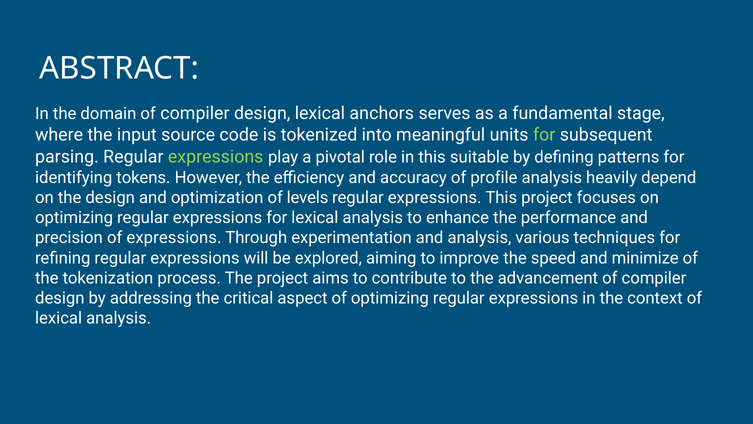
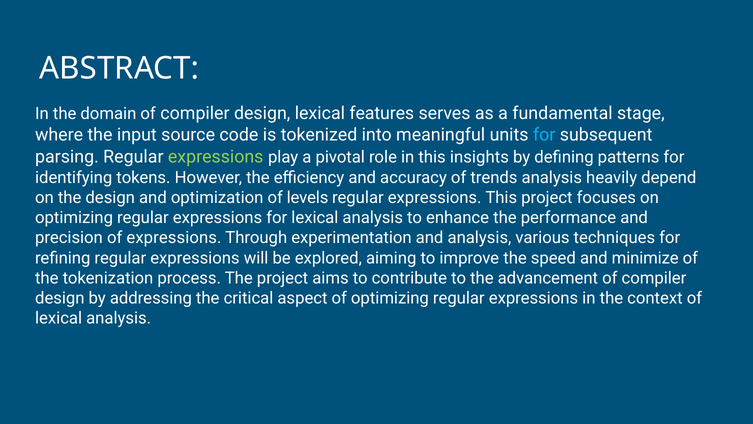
anchors: anchors -> features (382, 113)
for colour: light green -> light blue (544, 135)
suitable: suitable -> insights (479, 157)
profile: profile -> trends (494, 177)
